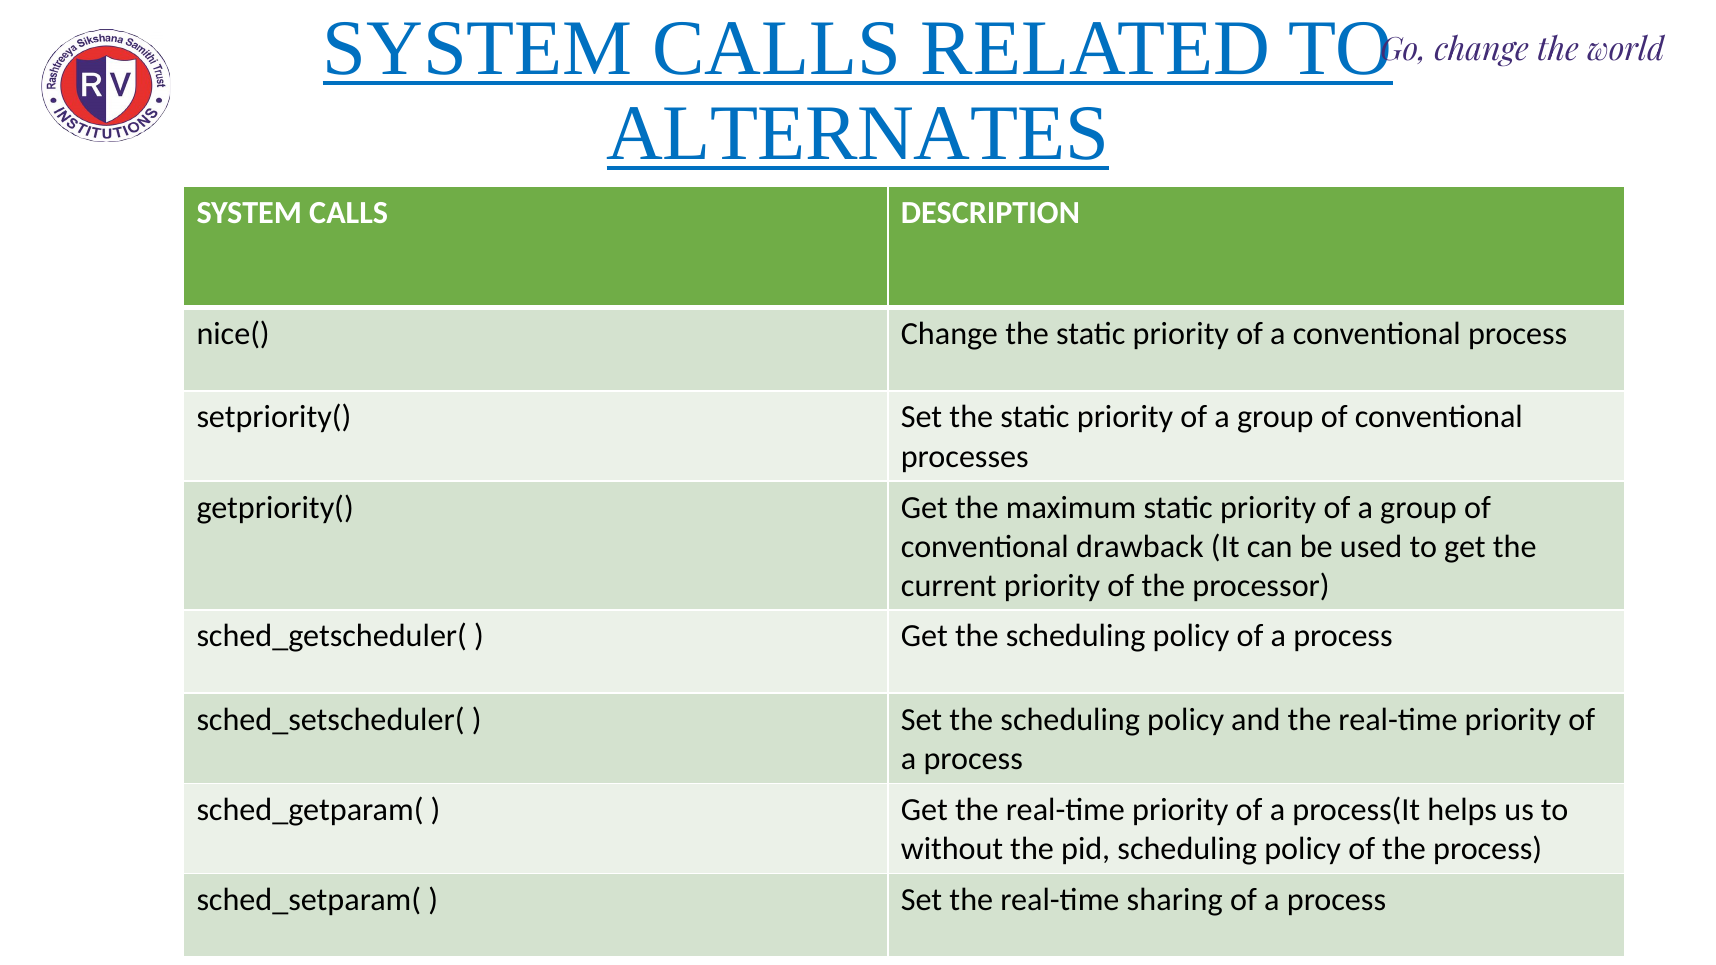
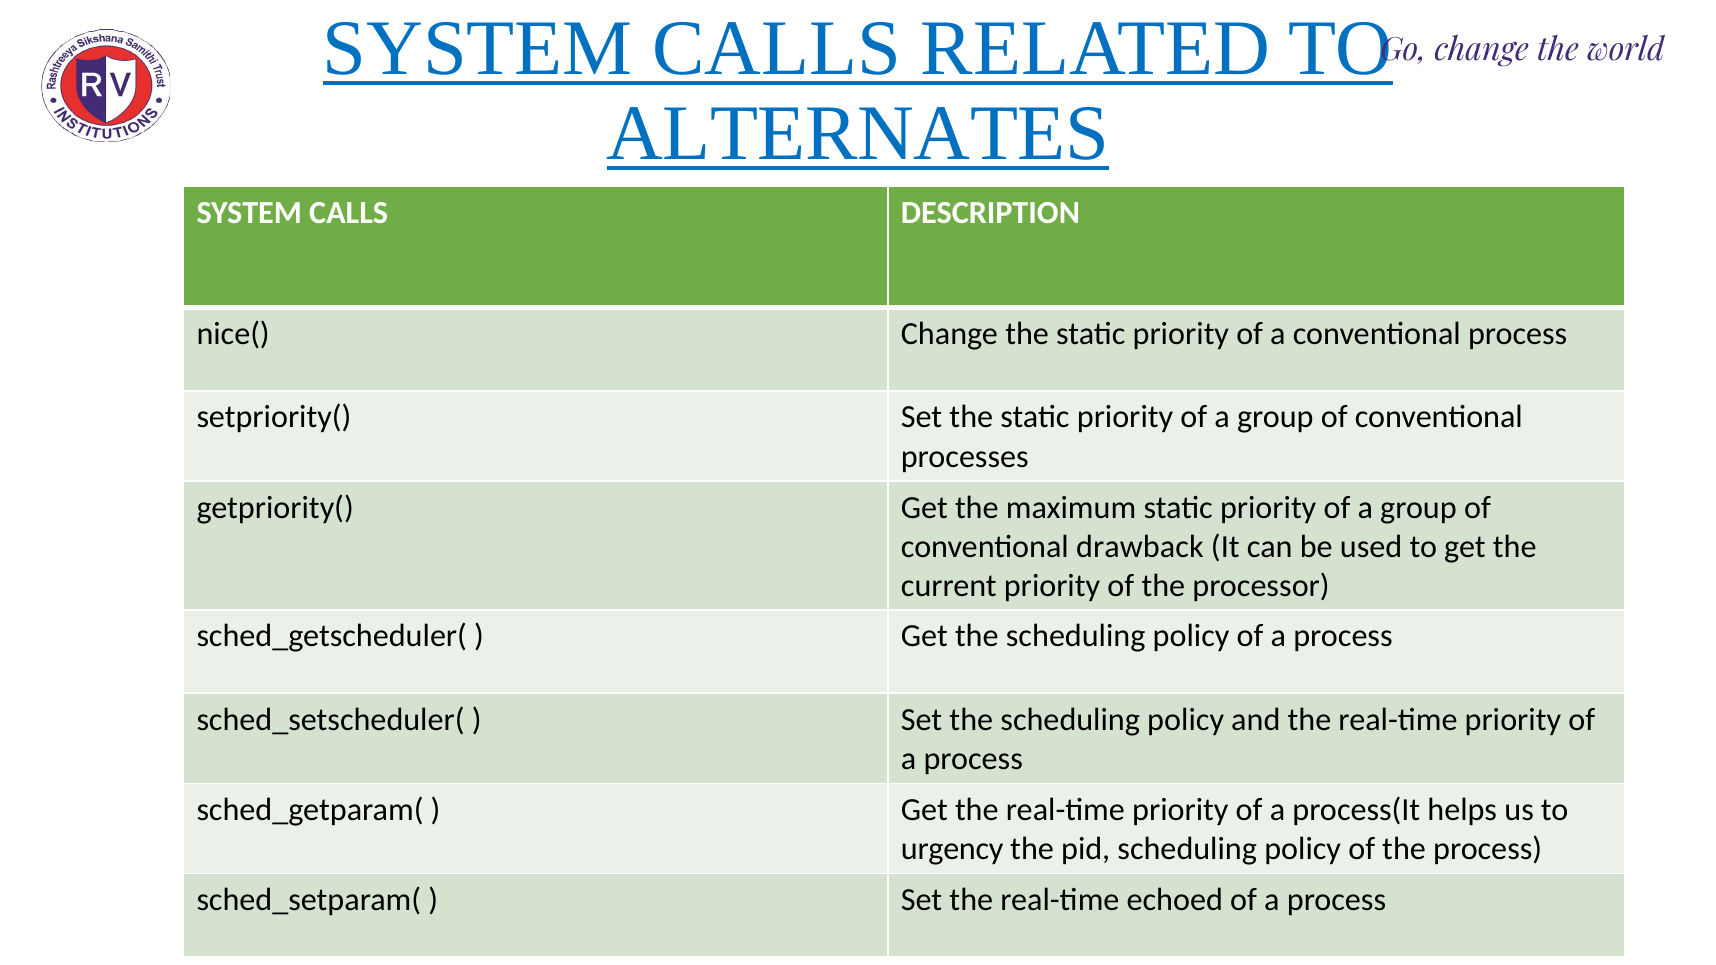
without: without -> urgency (952, 849)
sharing: sharing -> echoed (1175, 900)
